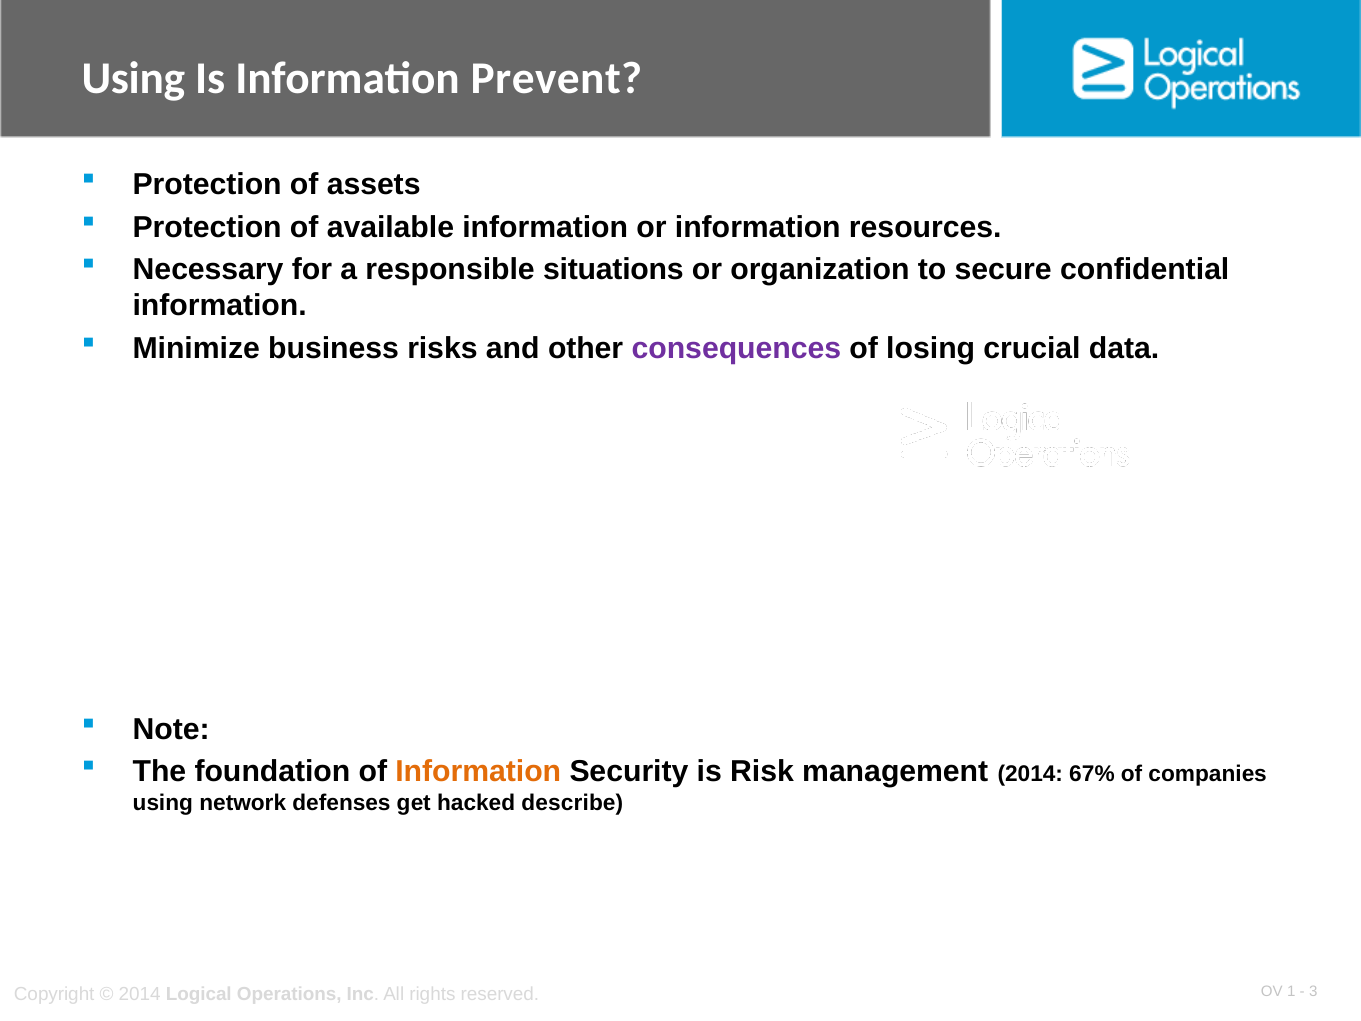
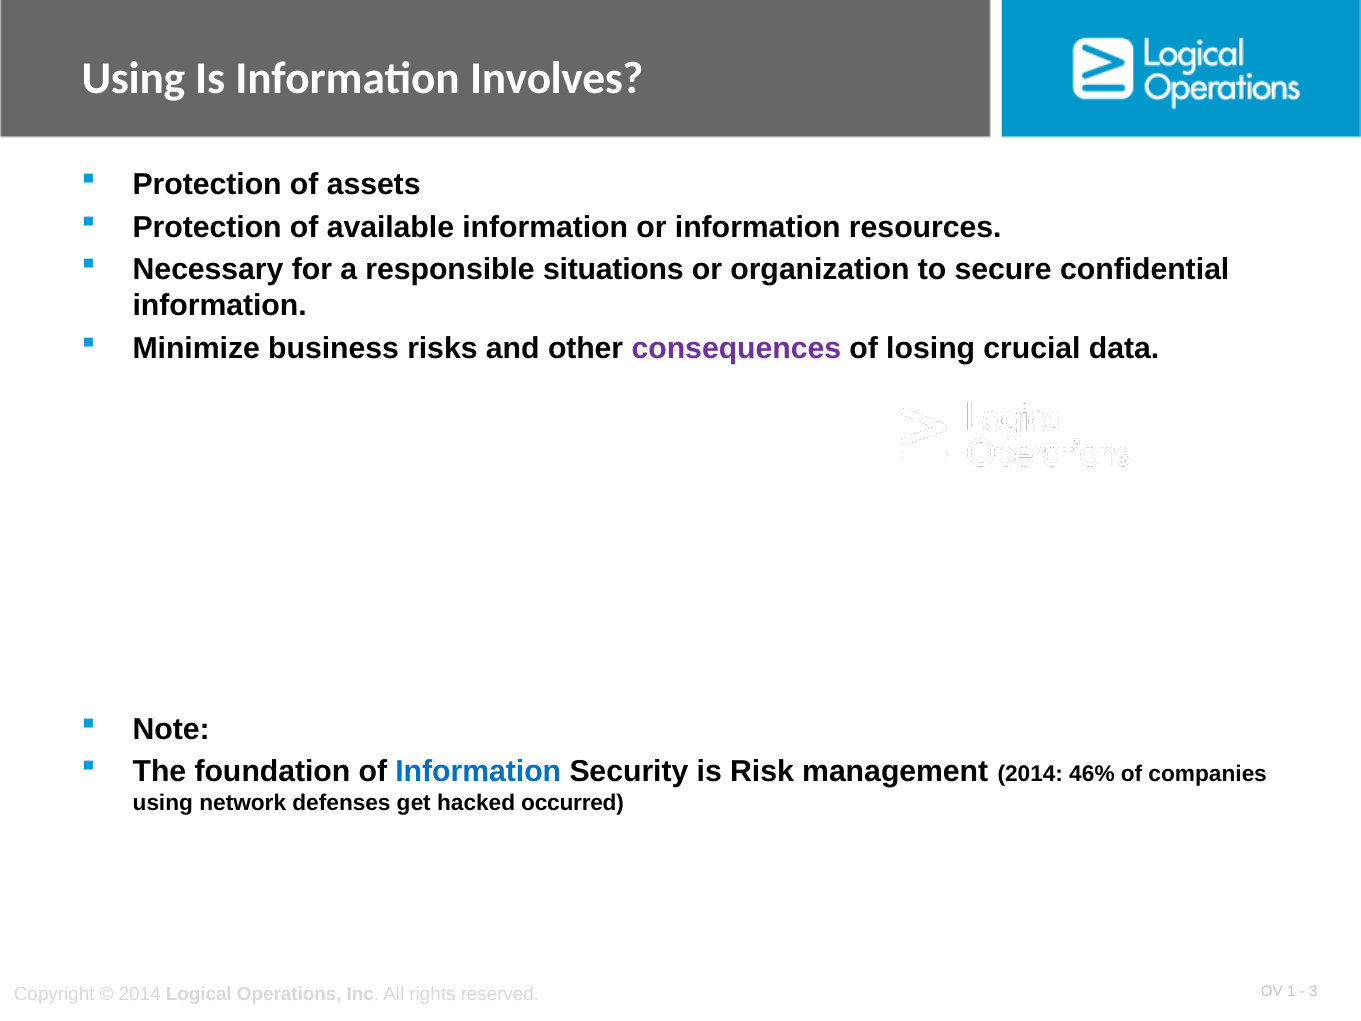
Prevent: Prevent -> Involves (557, 79)
Information colour: orange -> blue (478, 771)
67%: 67% -> 46% (1092, 774)
describe: describe -> occurred (573, 803)
